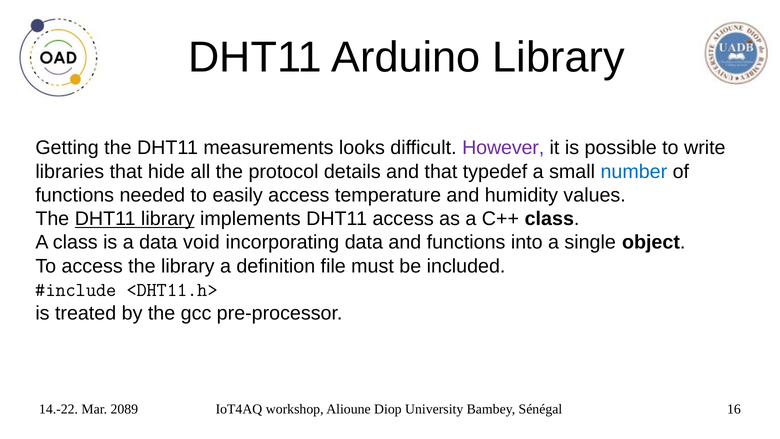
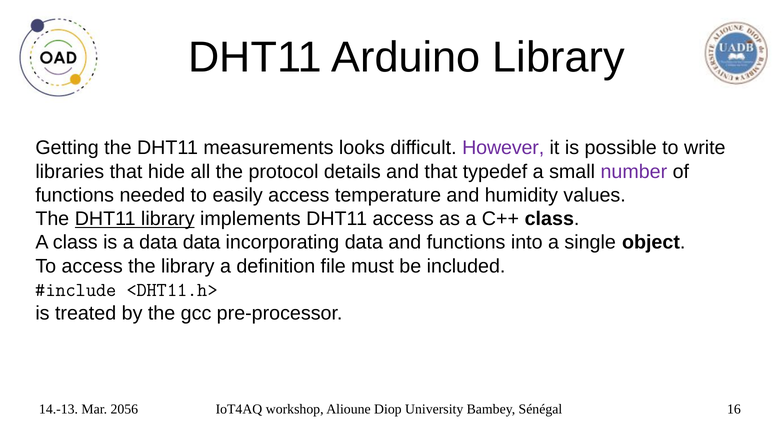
number colour: blue -> purple (634, 172)
data void: void -> data (202, 242)
14.-22: 14.-22 -> 14.-13 (58, 409)
2089: 2089 -> 2056 (124, 409)
